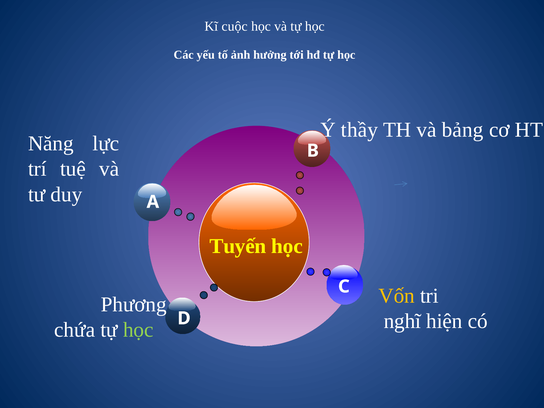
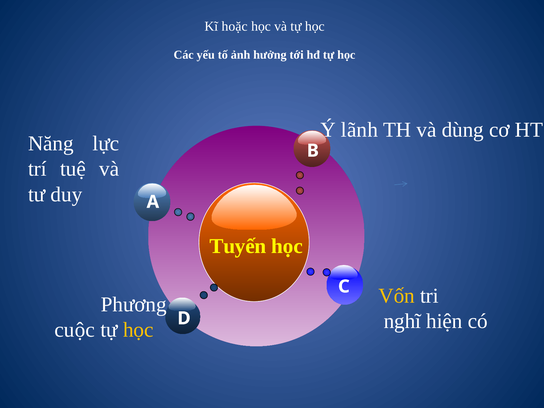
cuộc: cuộc -> hoặc (235, 27)
thầy: thầy -> lãnh (359, 130)
bảng: bảng -> dùng (463, 130)
chứa: chứa -> cuộc (75, 330)
học colour: light green -> yellow (138, 330)
